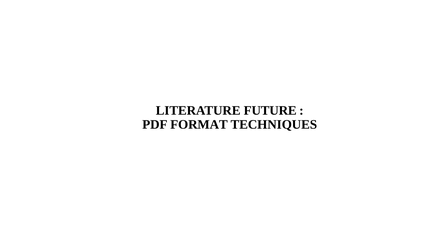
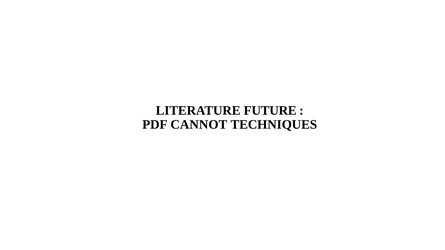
FORMAT: FORMAT -> CANNOT (199, 125)
